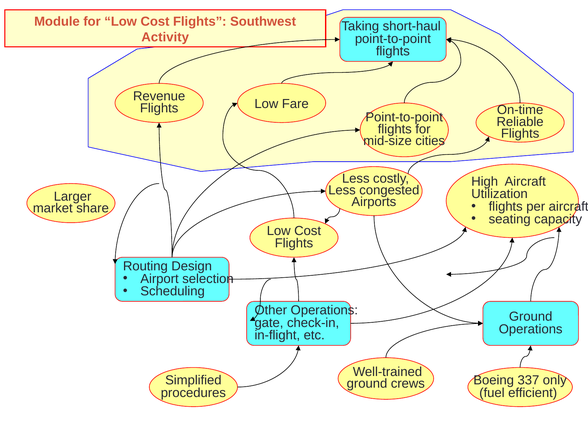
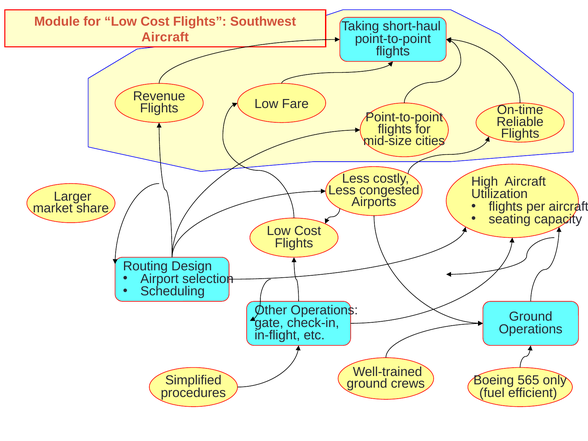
Activity: Activity -> Aircraft (165, 37)
337: 337 -> 565 (528, 380)
